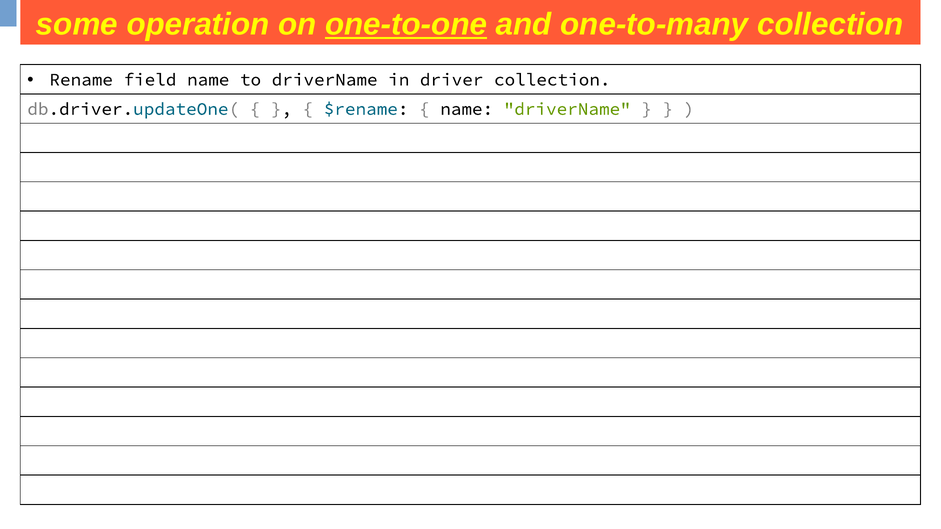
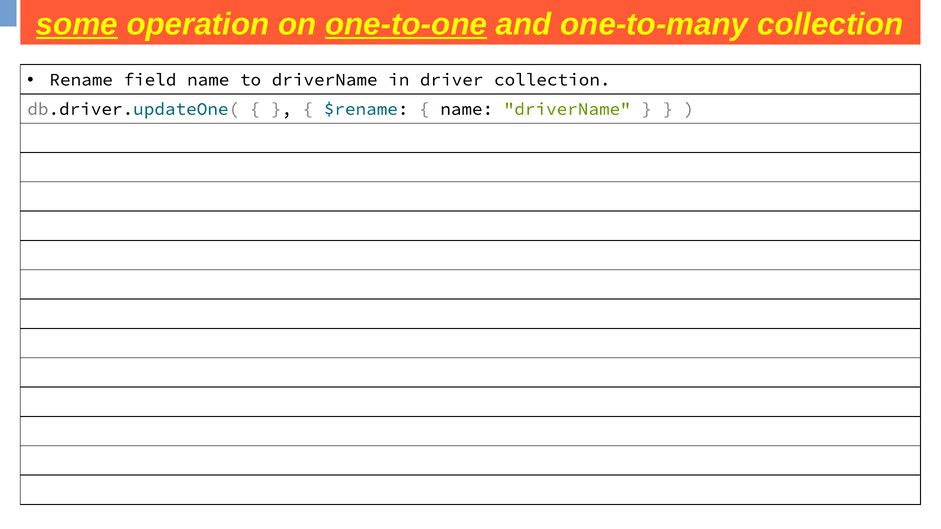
some underline: none -> present (77, 24)
